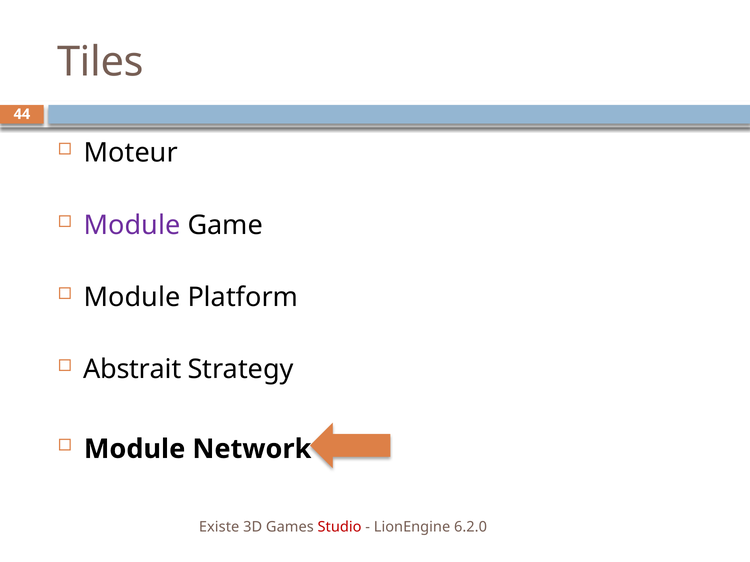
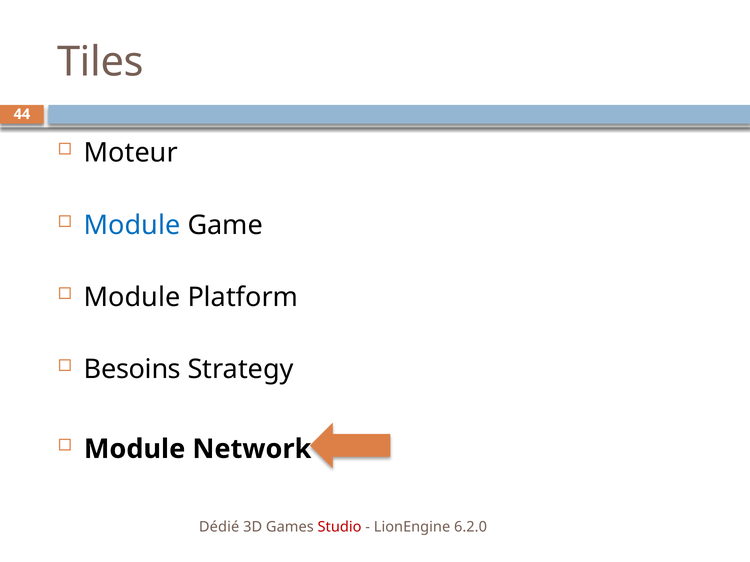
Module colour: purple -> blue (132, 225)
Abstrait: Abstrait -> Besoins (132, 370)
Existe: Existe -> Dédié (219, 527)
